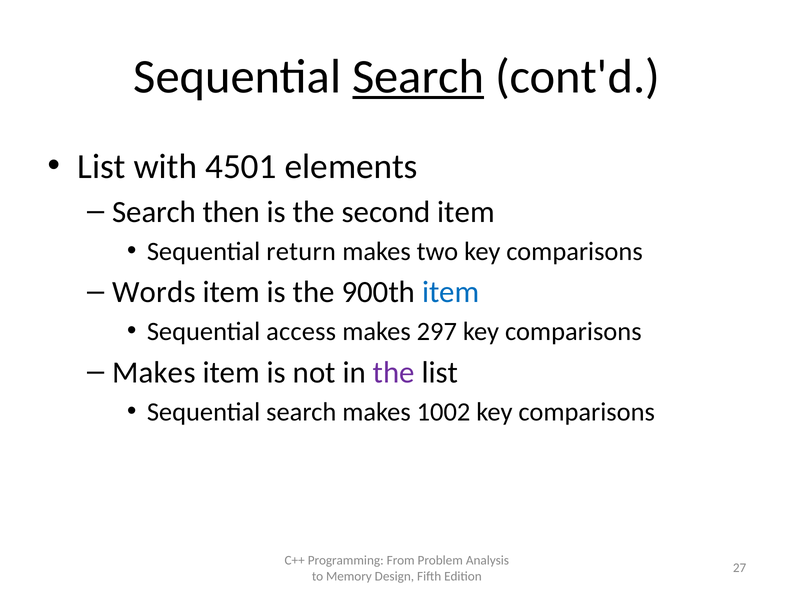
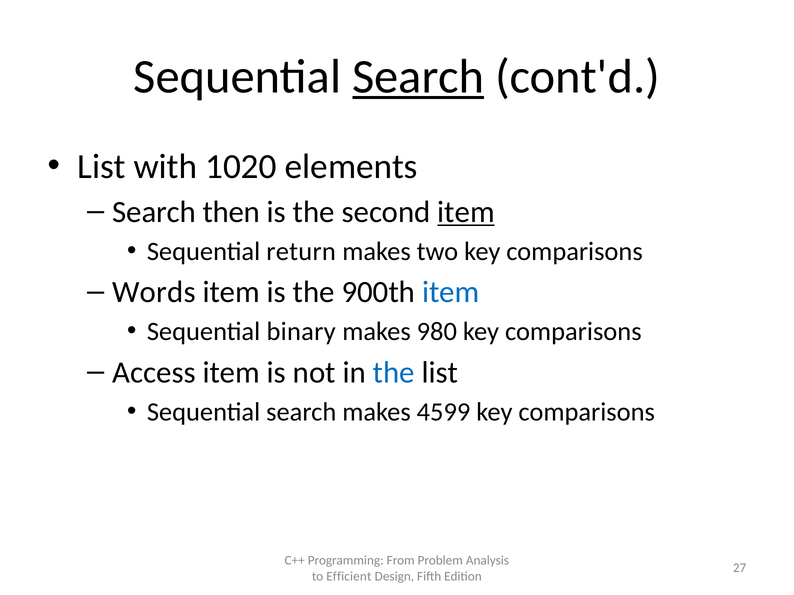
4501: 4501 -> 1020 (241, 167)
item underline: none -> present (466, 212)
access: access -> binary (301, 332)
297: 297 -> 980 (437, 332)
Makes: Makes -> Access (154, 373)
the colour: purple -> blue (394, 373)
1002: 1002 -> 4599 (444, 412)
Memory: Memory -> Efficient (349, 577)
